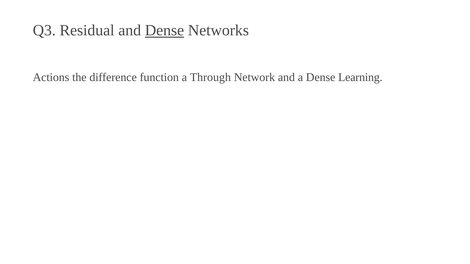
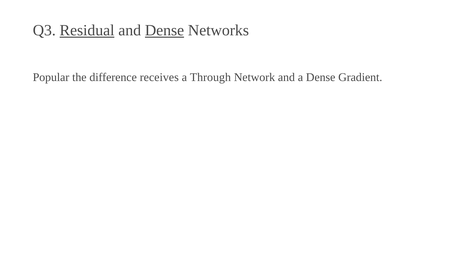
Residual underline: none -> present (87, 31)
Actions: Actions -> Popular (51, 77)
function: function -> receives (159, 77)
Learning: Learning -> Gradient (360, 77)
